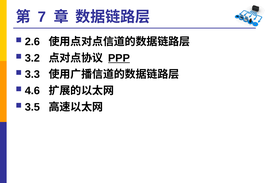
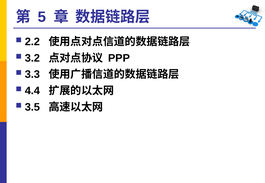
7: 7 -> 5 (42, 17)
2.6: 2.6 -> 2.2 (32, 42)
PPP underline: present -> none (119, 58)
4.6: 4.6 -> 4.4 (32, 91)
